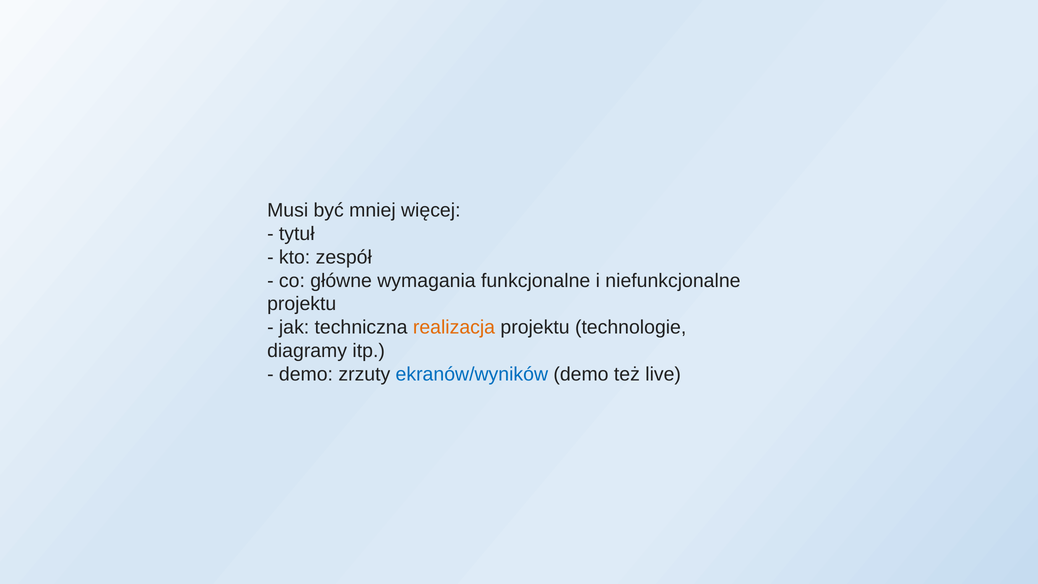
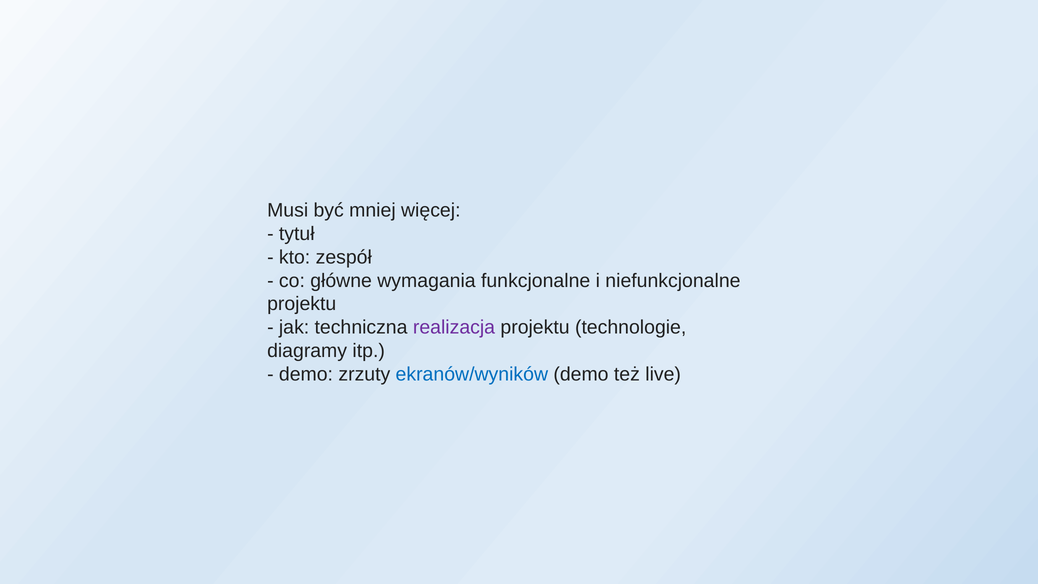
realizacja colour: orange -> purple (454, 327)
